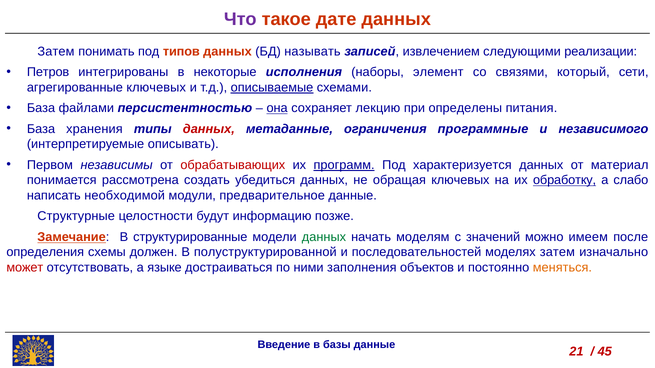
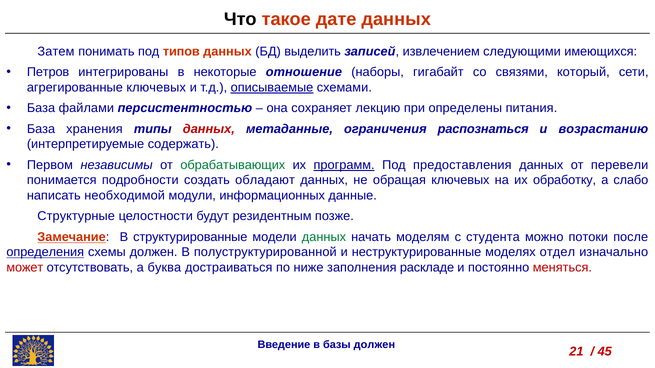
Что colour: purple -> black (240, 19)
называть: называть -> выделить (313, 52)
реализации: реализации -> имеющихся (601, 52)
исполнения: исполнения -> отношение (304, 72)
элемент: элемент -> гигабайт (438, 72)
она underline: present -> none (277, 108)
программные: программные -> распознаться (483, 129)
независимого: независимого -> возрастанию (603, 129)
описывать: описывать -> содержать (183, 144)
обрабатывающих colour: red -> green (233, 165)
характеризуется: характеризуется -> предоставления (462, 165)
материал: материал -> перевели (620, 165)
рассмотрена: рассмотрена -> подробности (140, 180)
убедиться: убедиться -> обладают (265, 180)
обработку underline: present -> none (565, 180)
предварительное: предварительное -> информационных (272, 196)
информацию: информацию -> резидентным (272, 217)
значений: значений -> студента (493, 237)
имеем: имеем -> потоки (588, 237)
определения underline: none -> present (45, 253)
последовательностей: последовательностей -> неструктурированные (417, 253)
моделях затем: затем -> отдел (557, 253)
языке: языке -> буква (164, 268)
ними: ними -> ниже (309, 268)
объектов: объектов -> раскладе (427, 268)
меняться colour: orange -> red (562, 268)
данные: данные -> должен (374, 345)
